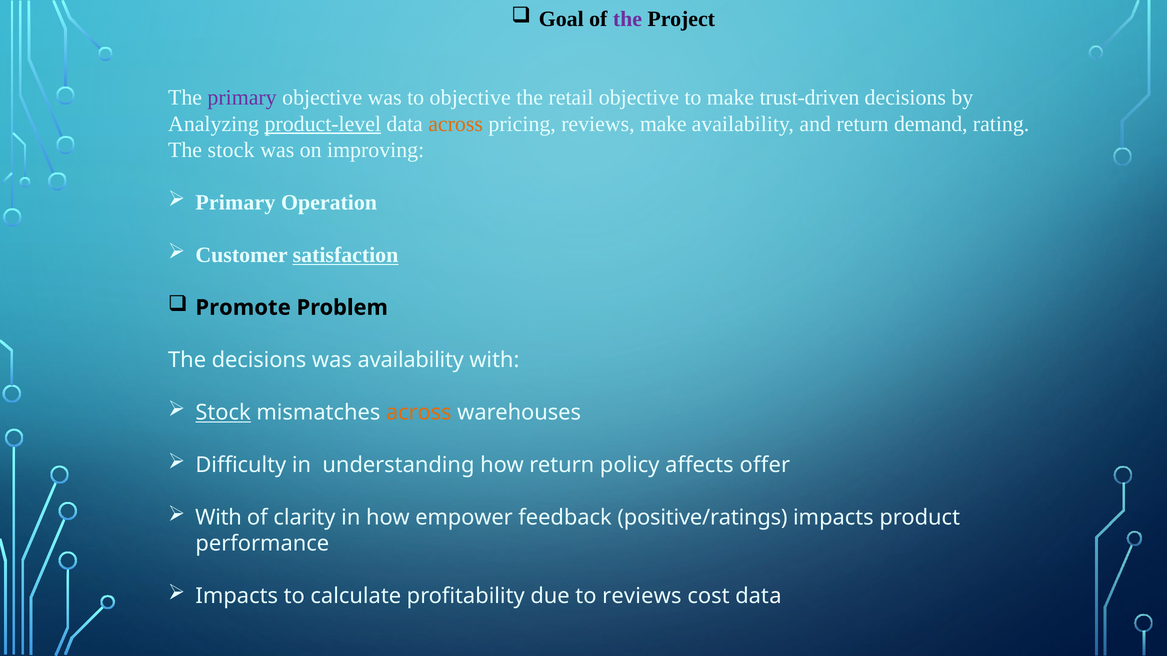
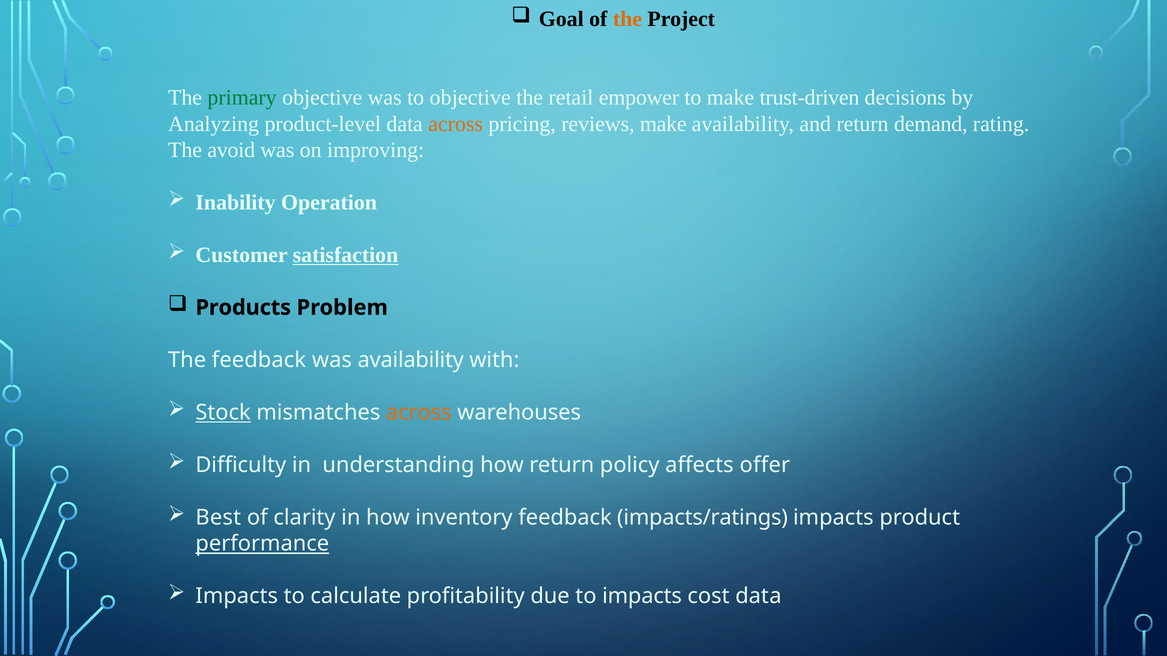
the colour: purple -> orange (627, 19)
primary colour: purple -> green (242, 98)
retail objective: objective -> empower (639, 98)
product-level underline: present -> none (323, 124)
The stock: stock -> avoid (231, 150)
Primary: Primary -> Inability (236, 203)
Promote: Promote -> Products (243, 308)
The decisions: decisions -> feedback (259, 360)
With: With -> Best (218, 518)
empower: empower -> inventory (464, 518)
positive/ratings: positive/ratings -> impacts/ratings (703, 518)
performance underline: none -> present (262, 544)
to reviews: reviews -> impacts (642, 597)
